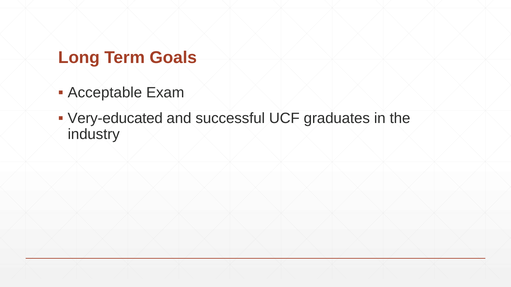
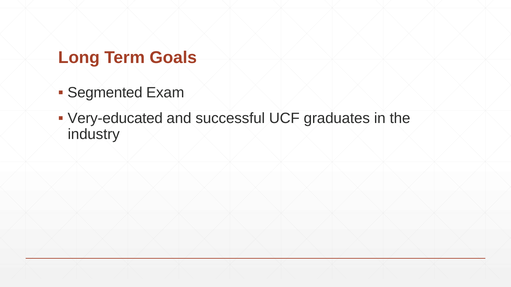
Acceptable: Acceptable -> Segmented (105, 93)
